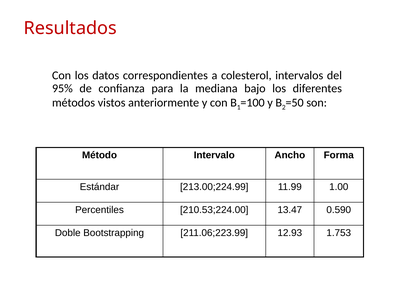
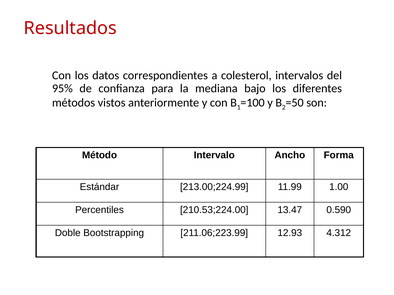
1.753: 1.753 -> 4.312 (339, 233)
